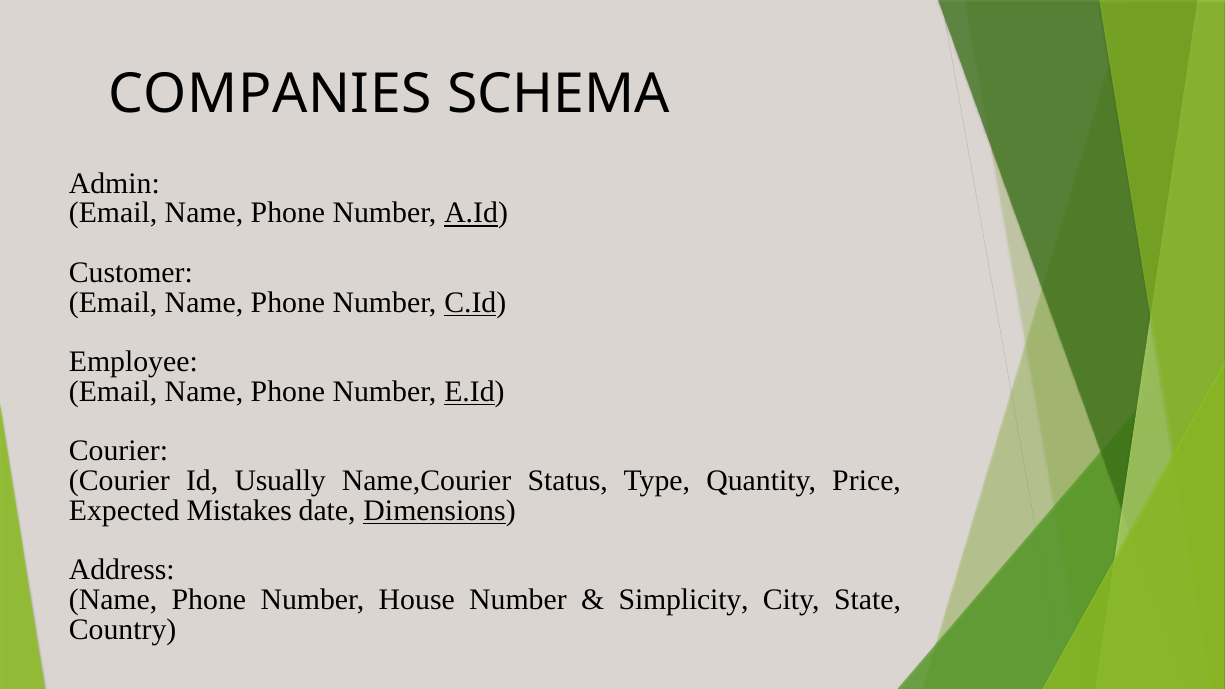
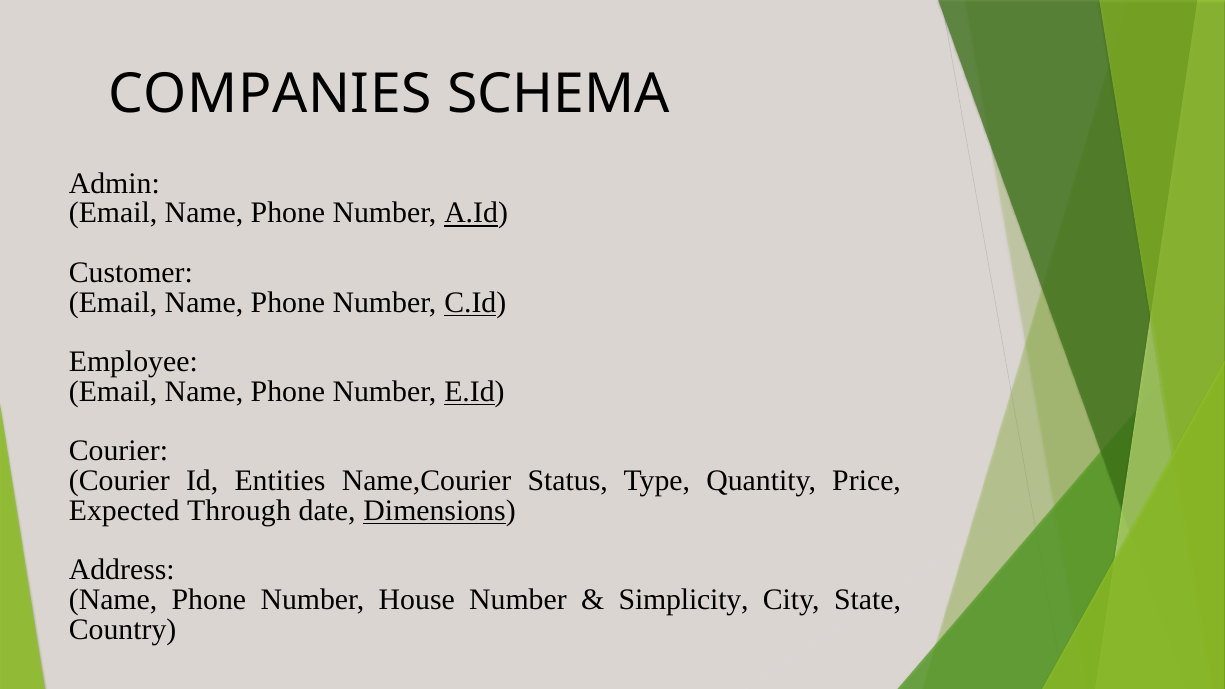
Usually: Usually -> Entities (280, 481)
Mistakes: Mistakes -> Through (239, 511)
